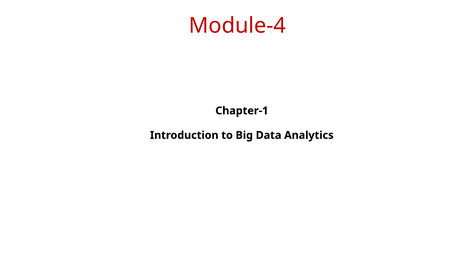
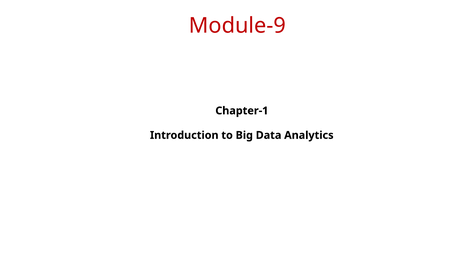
Module-4: Module-4 -> Module-9 (237, 26)
